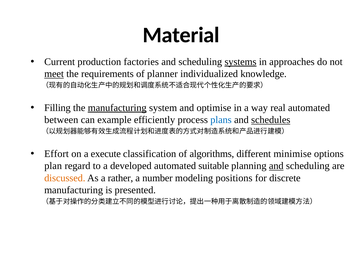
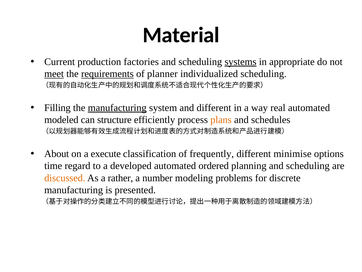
approaches: approaches -> appropriate (292, 62)
requirements underline: none -> present (107, 74)
individualized knowledge: knowledge -> scheduling (264, 74)
and optimise: optimise -> different (214, 108)
between: between -> modeled (61, 120)
example: example -> structure (114, 120)
plans colour: blue -> orange (221, 120)
schedules underline: present -> none (271, 120)
Effort: Effort -> About (57, 154)
algorithms: algorithms -> frequently (212, 154)
plan: plan -> time (53, 166)
suitable: suitable -> ordered (214, 166)
and underline: present -> none (276, 166)
positions: positions -> problems (234, 178)
